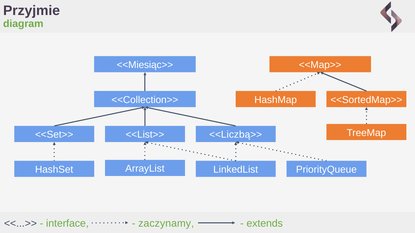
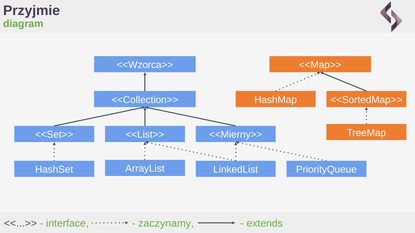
<<Miesiąc>>: <<Miesiąc>> -> <<Wzorca>> (145, 65)
<<Liczbą>>: <<Liczbą>> -> <<Mierny>> (236, 135)
